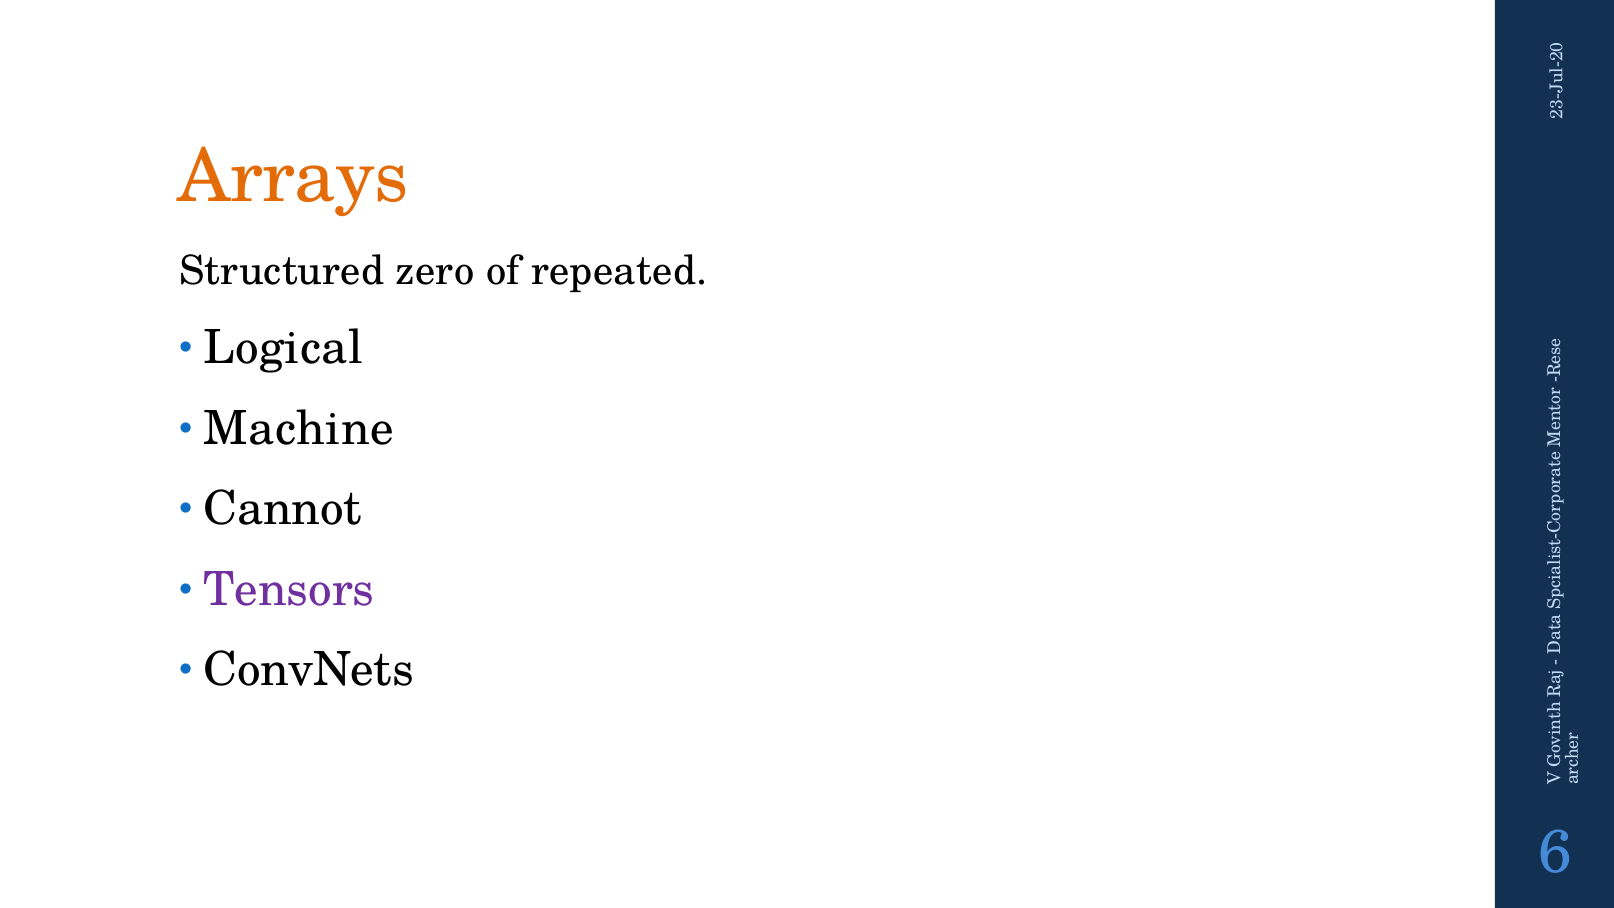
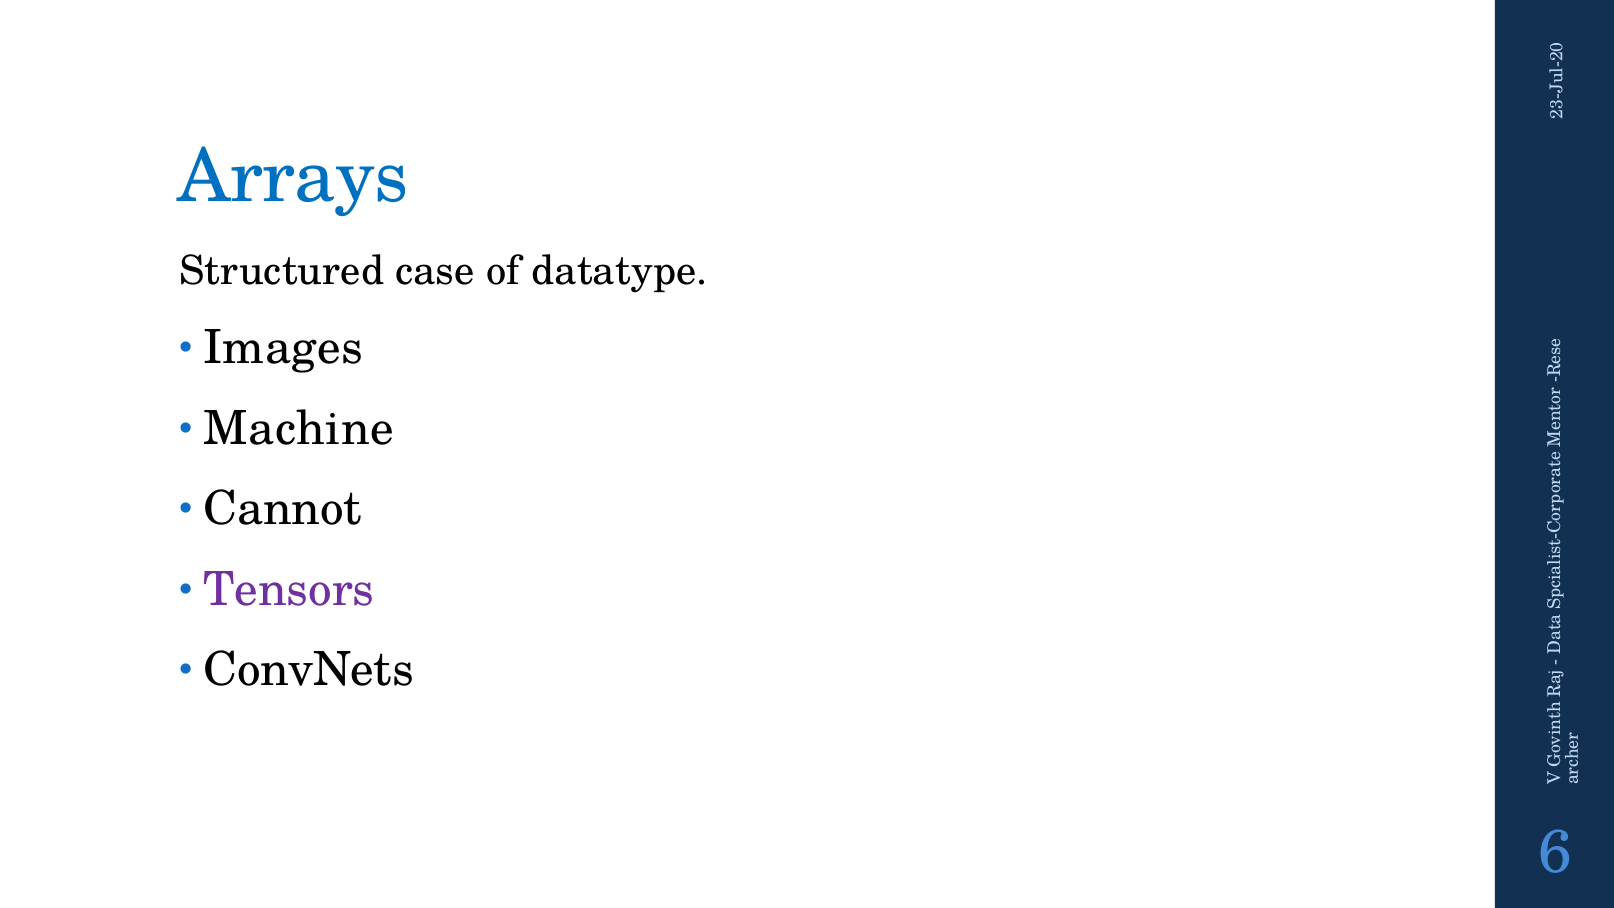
Arrays colour: orange -> blue (293, 177)
zero: zero -> case (435, 272)
repeated: repeated -> datatype (620, 272)
Logical: Logical -> Images (283, 348)
